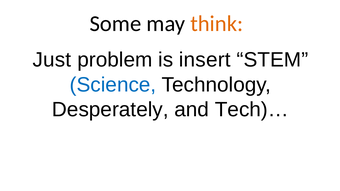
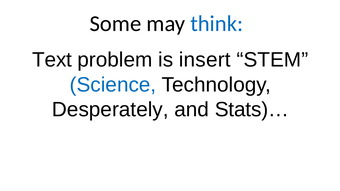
think colour: orange -> blue (217, 24)
Just: Just -> Text (52, 60)
Tech)…: Tech)… -> Stats)… (252, 110)
